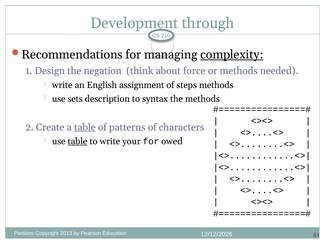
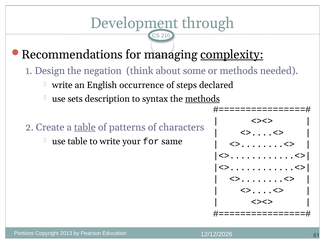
force: force -> some (194, 71)
assignment: assignment -> occurrence (142, 85)
steps methods: methods -> declared (216, 85)
methods underline: none -> present (202, 99)
table underline: present -> none (77, 141)
owed: owed -> same (172, 141)
